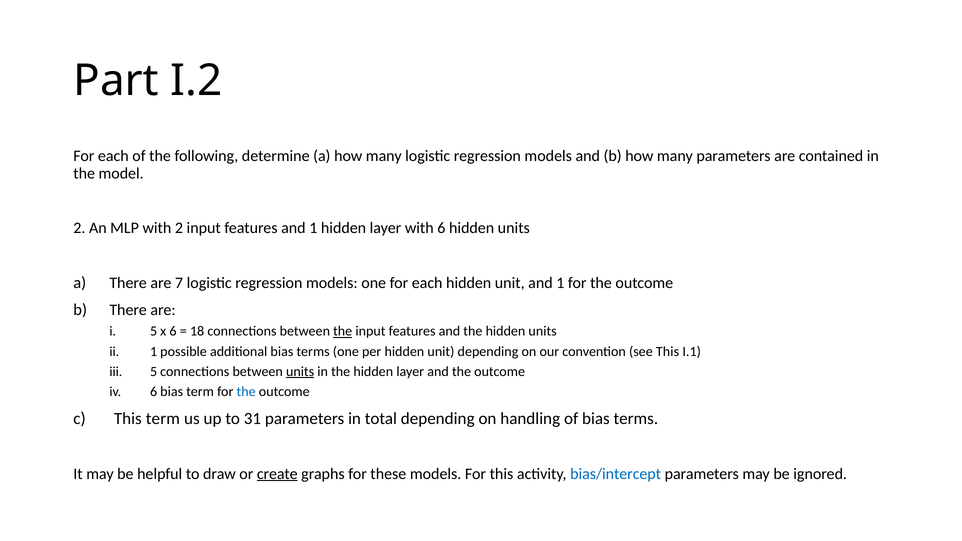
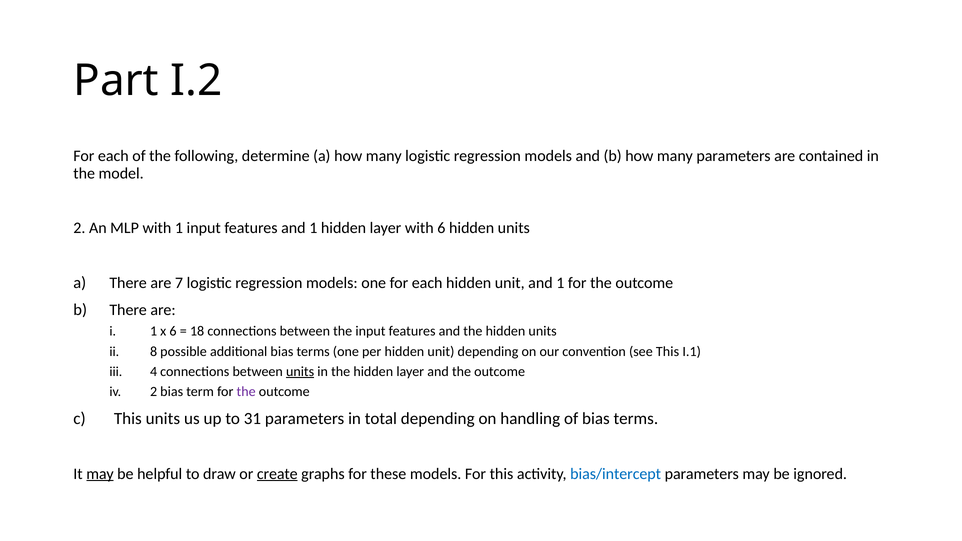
with 2: 2 -> 1 (179, 228)
5: 5 -> 1 (154, 331)
the underline: present -> none (343, 331)
1: 1 -> 8 (154, 352)
5: 5 -> 4 (154, 372)
6: 6 -> 2 (154, 392)
the colour: blue -> purple (246, 392)
This term: term -> units (163, 419)
may underline: none -> present (100, 474)
